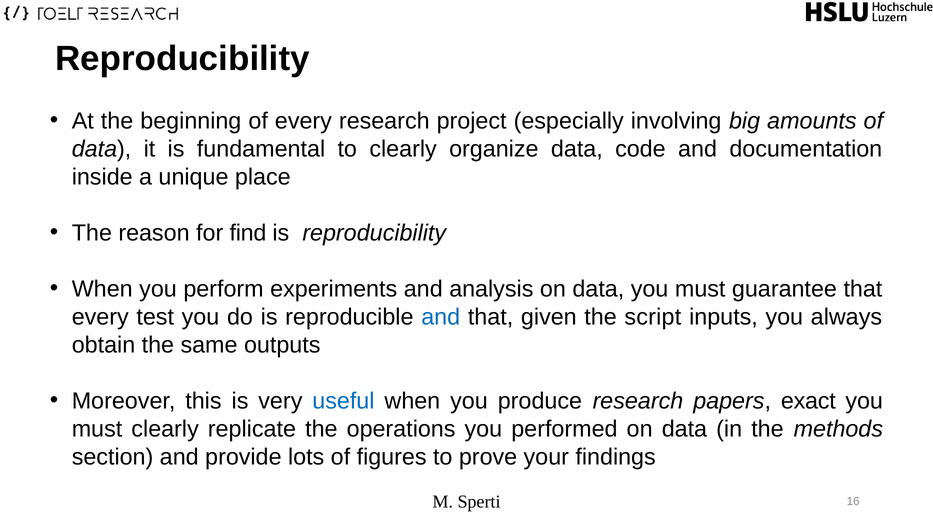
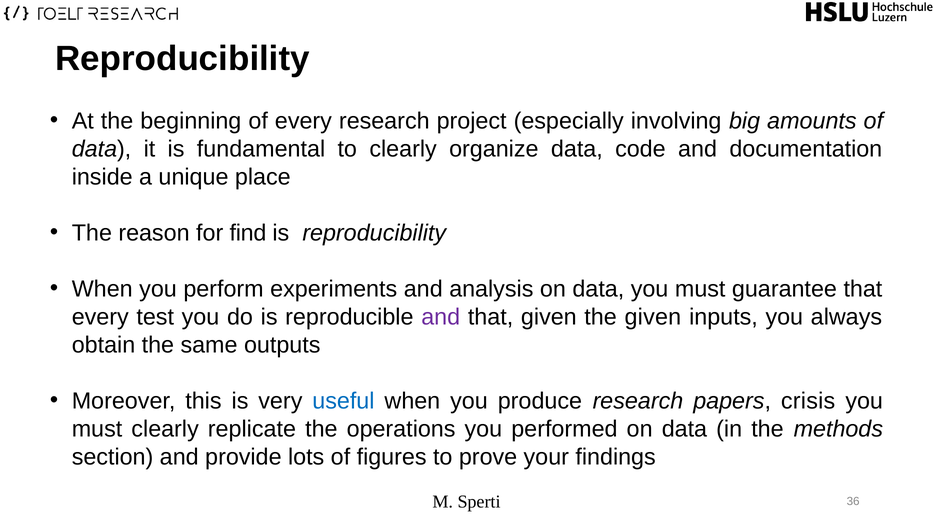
and colour: blue -> purple (441, 317)
the script: script -> given (653, 317)
exact: exact -> crisis (808, 401)
16: 16 -> 36 (853, 501)
